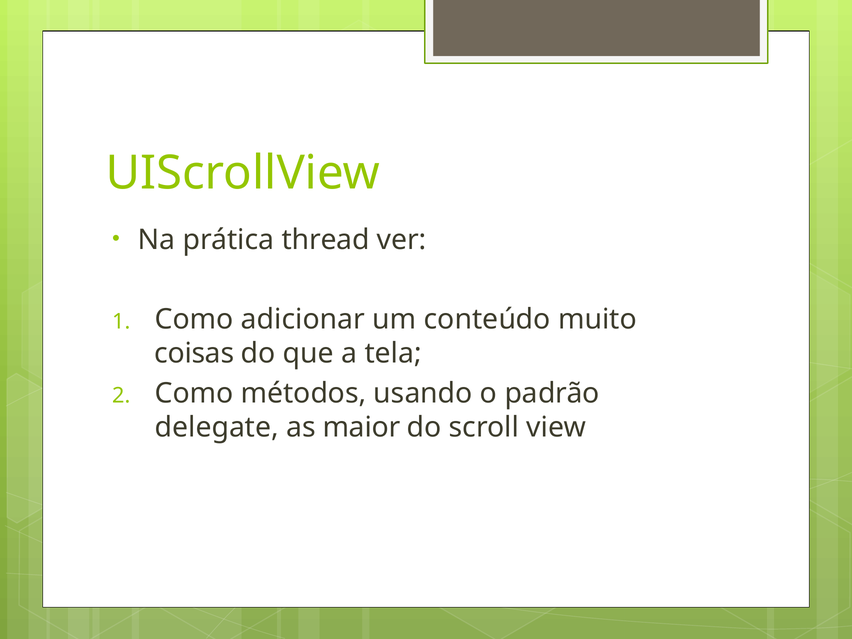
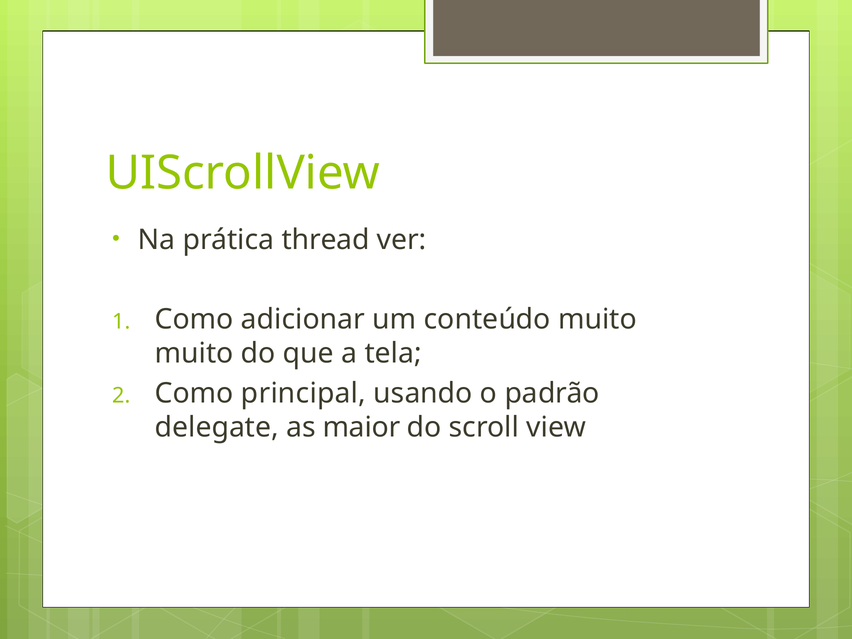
coisas: coisas -> muito (194, 353)
métodos: métodos -> principal (303, 393)
